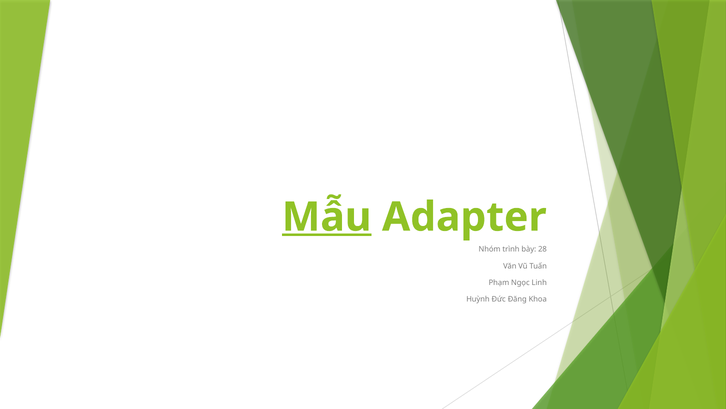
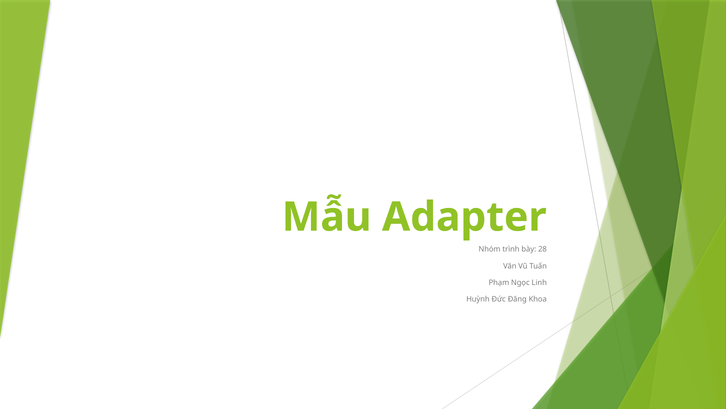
Mẫu underline: present -> none (327, 217)
